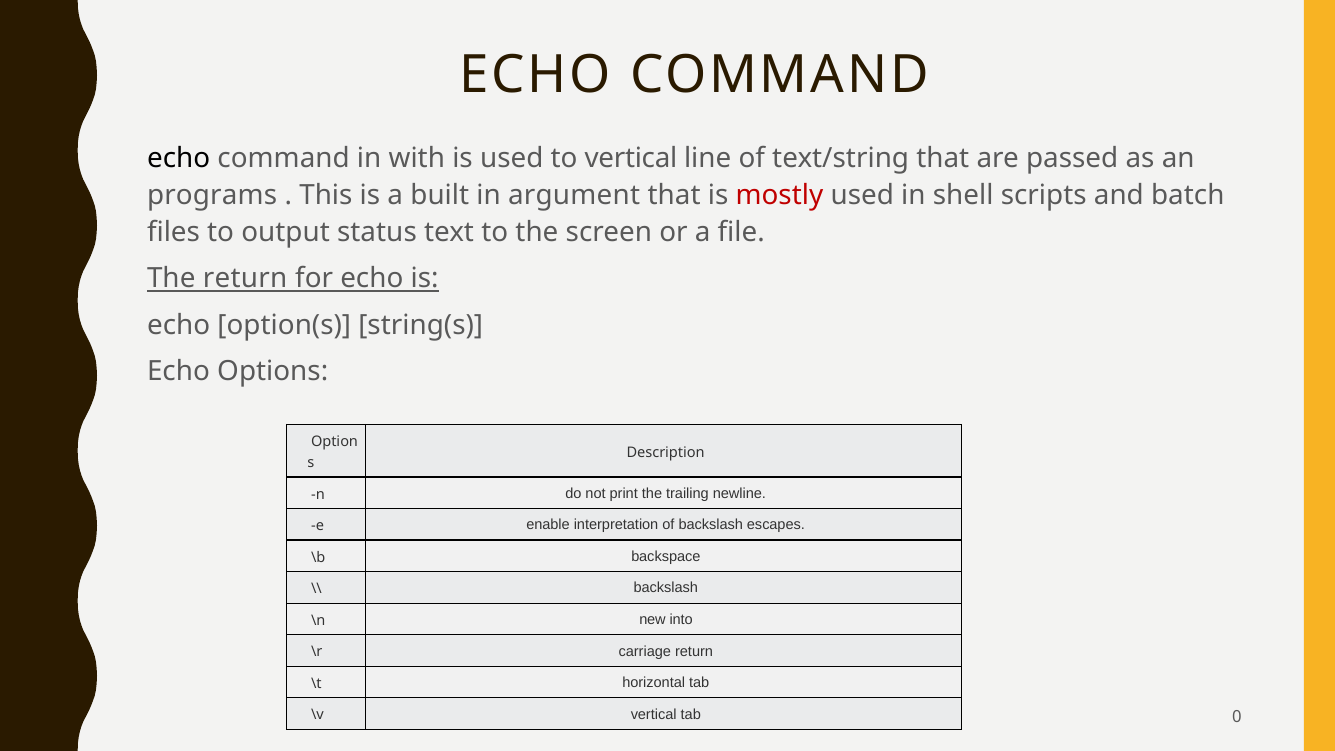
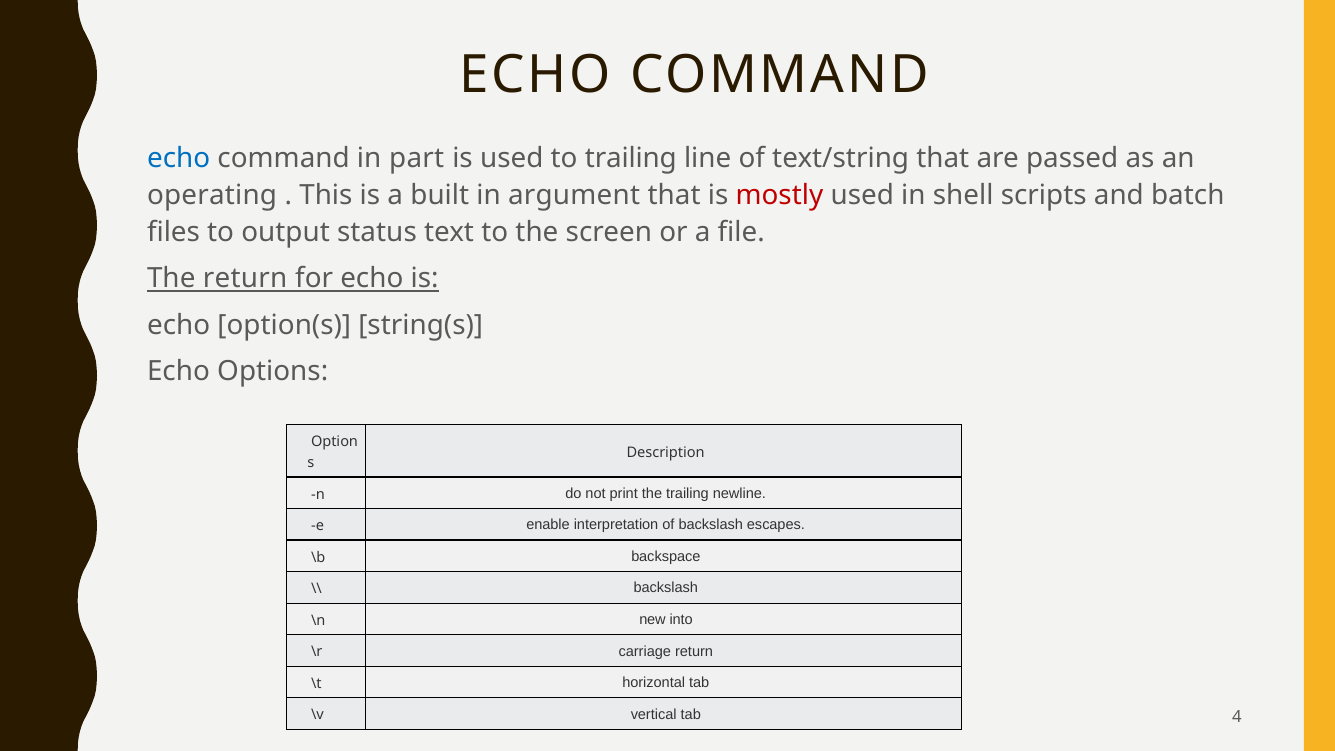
echo colour: black -> blue (179, 159)
with: with -> part (417, 159)
to vertical: vertical -> trailing (631, 159)
programs: programs -> operating (212, 195)
0: 0 -> 4 (1237, 717)
